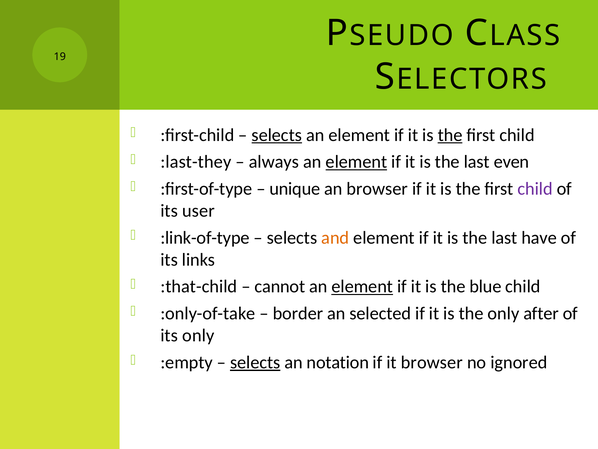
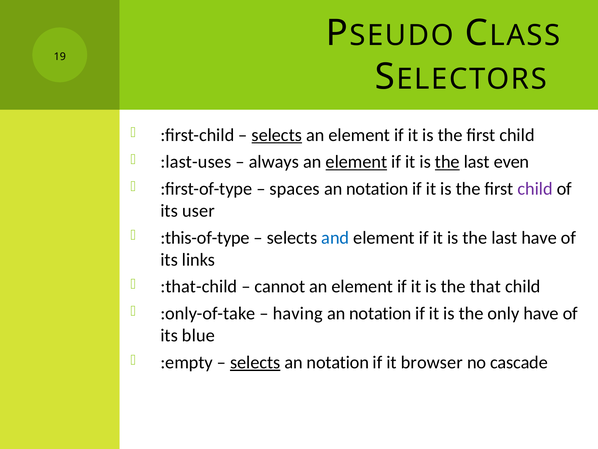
the underline: present -> none (450, 135)
:last-they: :last-they -> :last-uses (196, 162)
the underline: none -> present (447, 162)
unique: unique -> spaces (295, 189)
browser: browser -> notation (377, 189)
:link-of-type: :link-of-type -> :this-of-type (205, 237)
and colour: orange -> blue (335, 237)
element underline: present -> none (362, 286)
blue: blue -> that (485, 286)
border: border -> having (298, 313)
selected: selected -> notation (380, 313)
only after: after -> have (541, 313)
its only: only -> blue (198, 335)
ignored: ignored -> cascade (519, 362)
